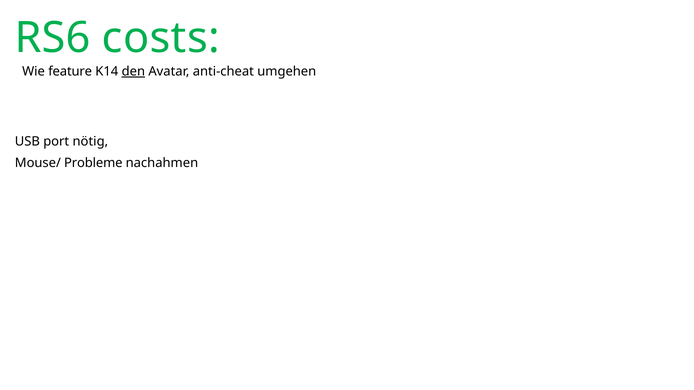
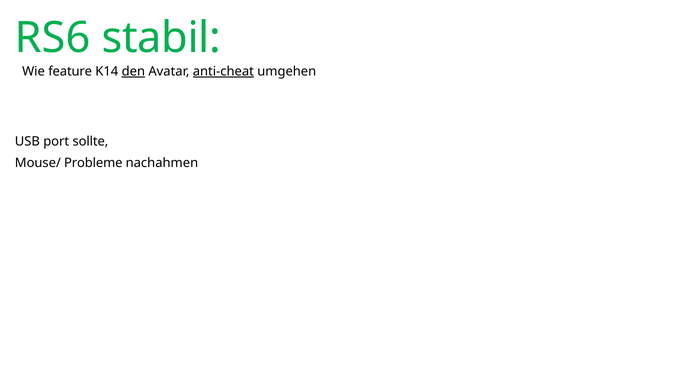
costs: costs -> stabil (161, 38)
anti-cheat underline: none -> present (223, 71)
nötig: nötig -> sollte (90, 142)
